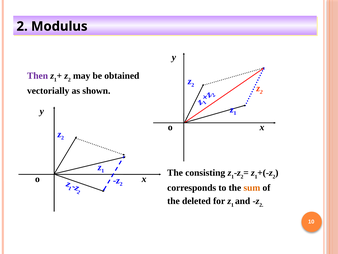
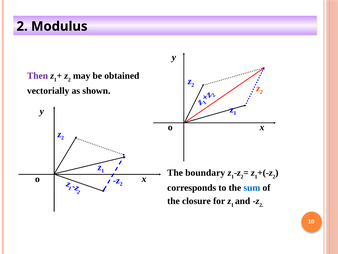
consisting: consisting -> boundary (205, 172)
sum colour: orange -> blue (252, 187)
deleted: deleted -> closure (196, 201)
